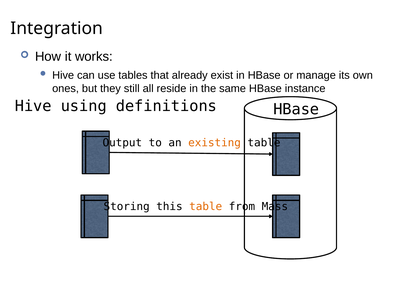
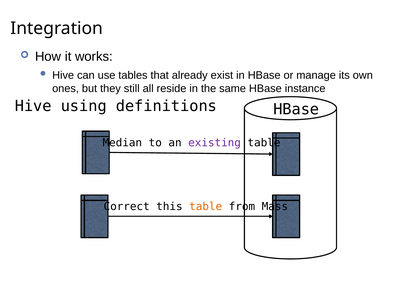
Output: Output -> Median (122, 143)
existing colour: orange -> purple (215, 143)
Storing: Storing -> Correct (127, 206)
